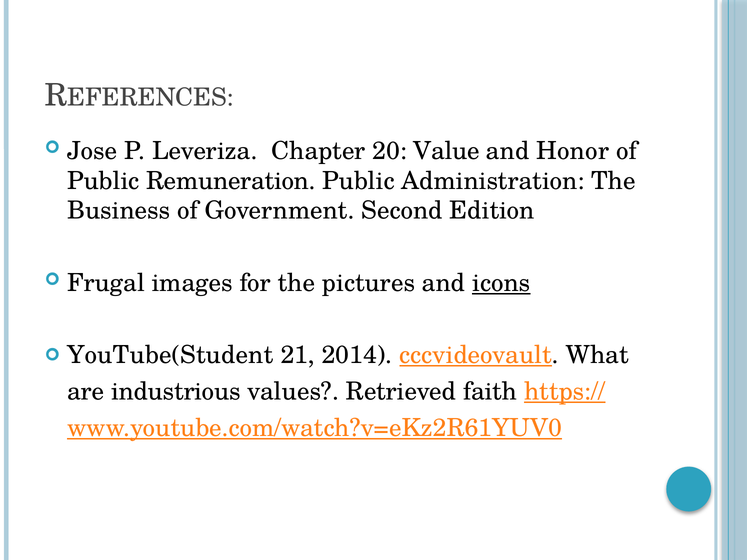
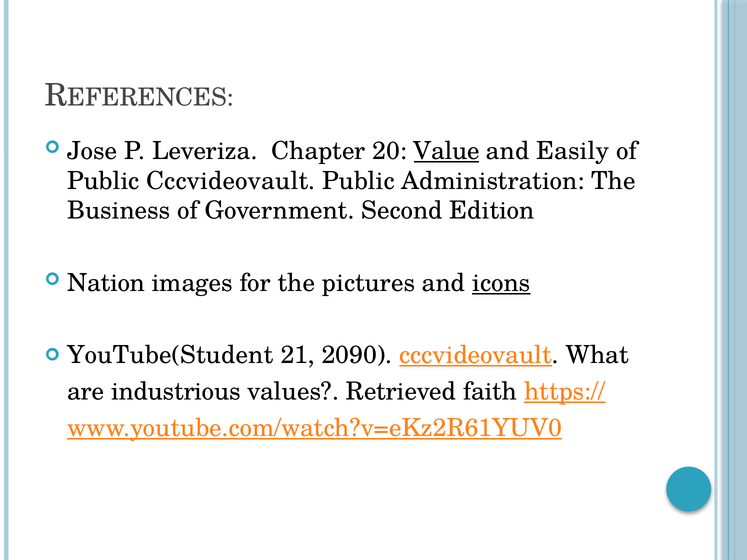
Value underline: none -> present (447, 151)
Honor: Honor -> Easily (573, 151)
Public Remuneration: Remuneration -> Cccvideovault (231, 181)
Frugal: Frugal -> Nation (106, 283)
2014: 2014 -> 2090 (357, 355)
